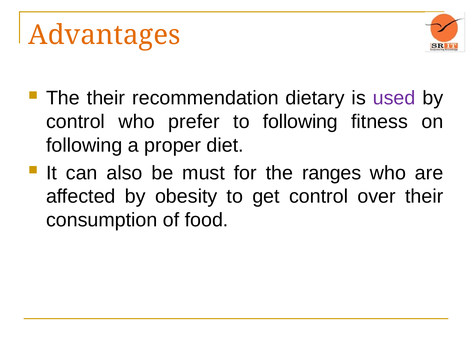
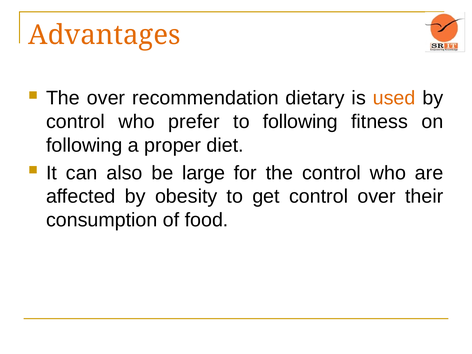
The their: their -> over (106, 98)
used colour: purple -> orange (394, 98)
must: must -> large (204, 173)
the ranges: ranges -> control (332, 173)
